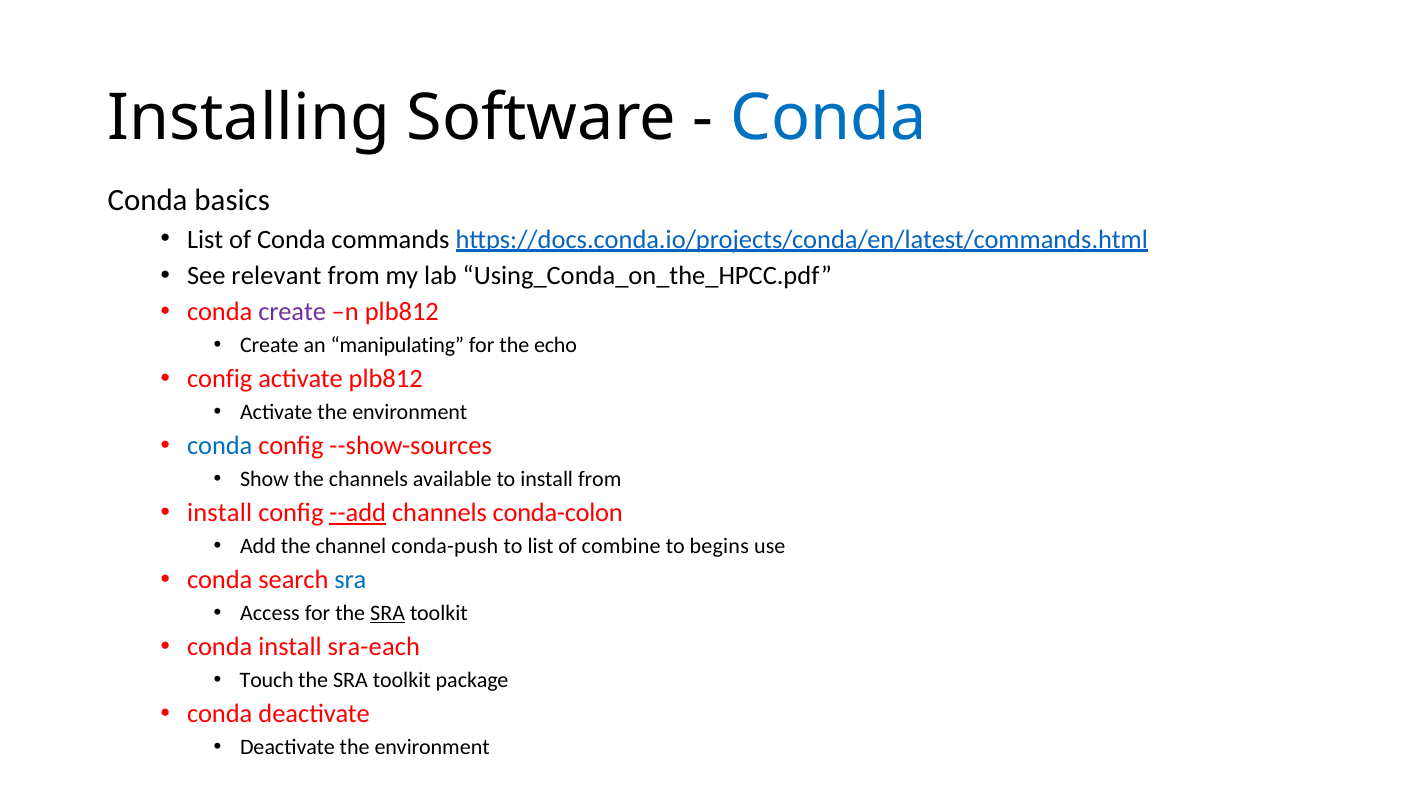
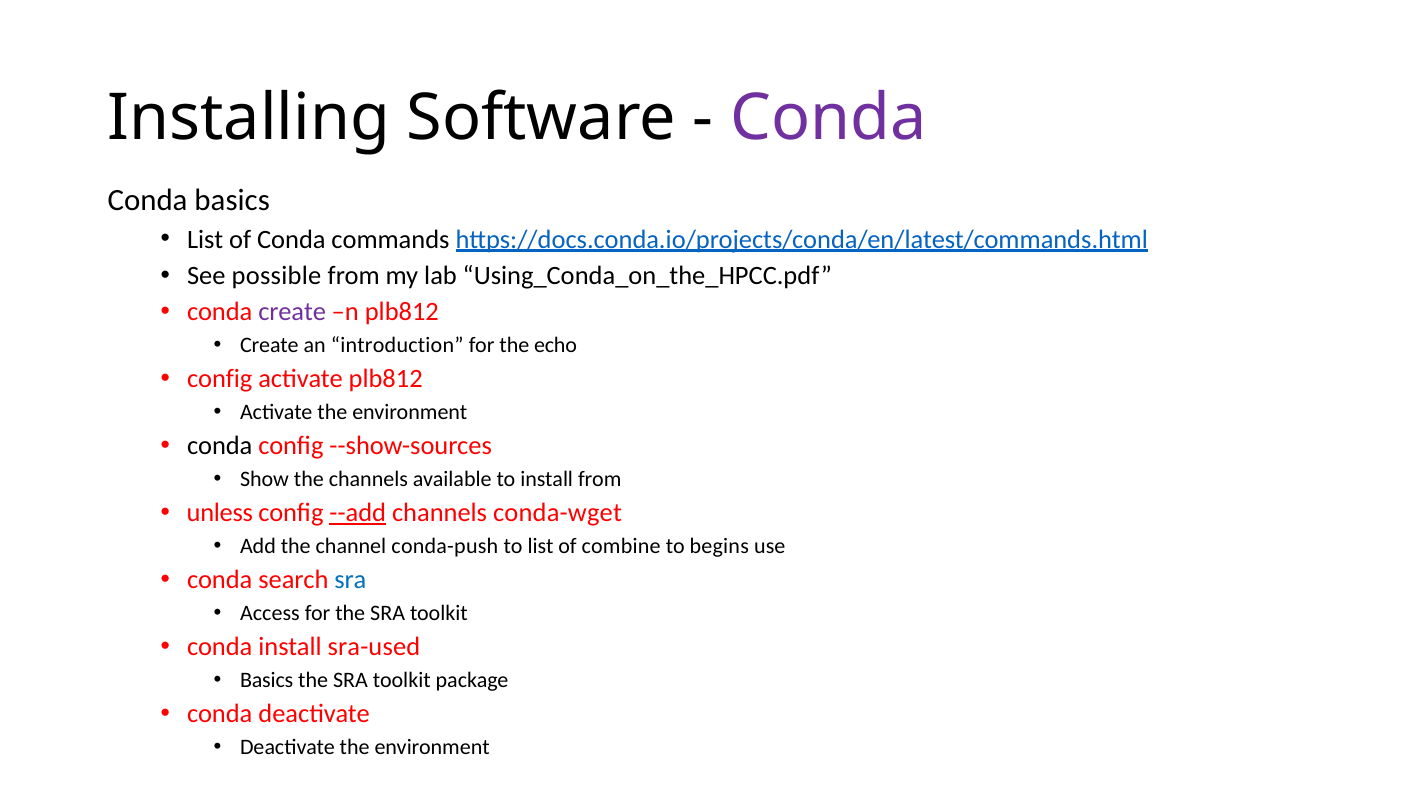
Conda colour: blue -> purple (829, 119)
relevant: relevant -> possible (276, 275)
manipulating: manipulating -> introduction (397, 345)
conda colour: blue -> black (220, 446)
install: install -> unless (220, 513)
conda-colon: conda-colon -> conda-wget (558, 513)
SRA underline: present -> none (388, 613)
sra-each: sra-each -> sra-used (374, 647)
Touch: Touch -> Basics (267, 681)
